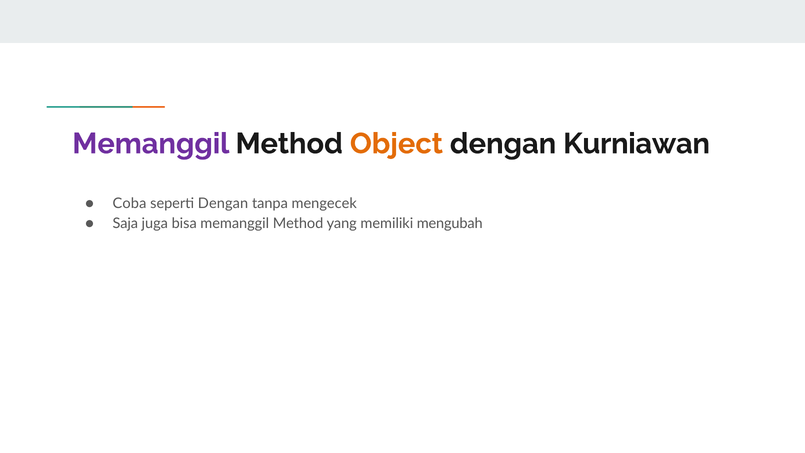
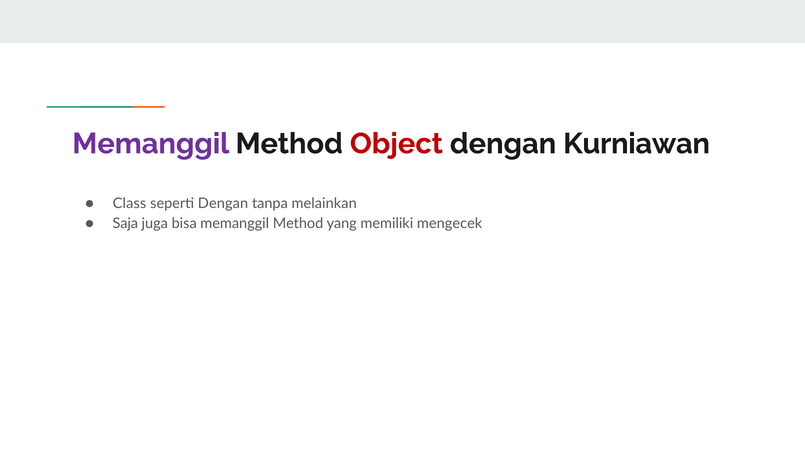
Object colour: orange -> red (396, 144)
Coba: Coba -> Class (129, 203)
mengecek: mengecek -> melainkan (324, 203)
mengubah: mengubah -> mengecek (450, 223)
